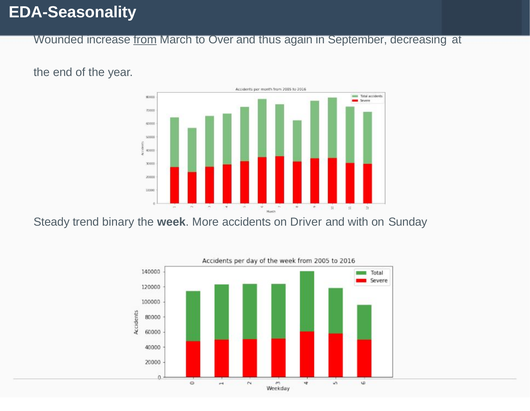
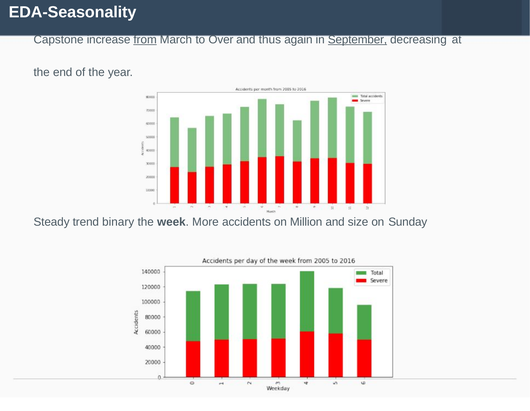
Wounded: Wounded -> Capstone (59, 40)
September underline: none -> present (357, 40)
Driver: Driver -> Million (306, 222)
with: with -> size (358, 222)
